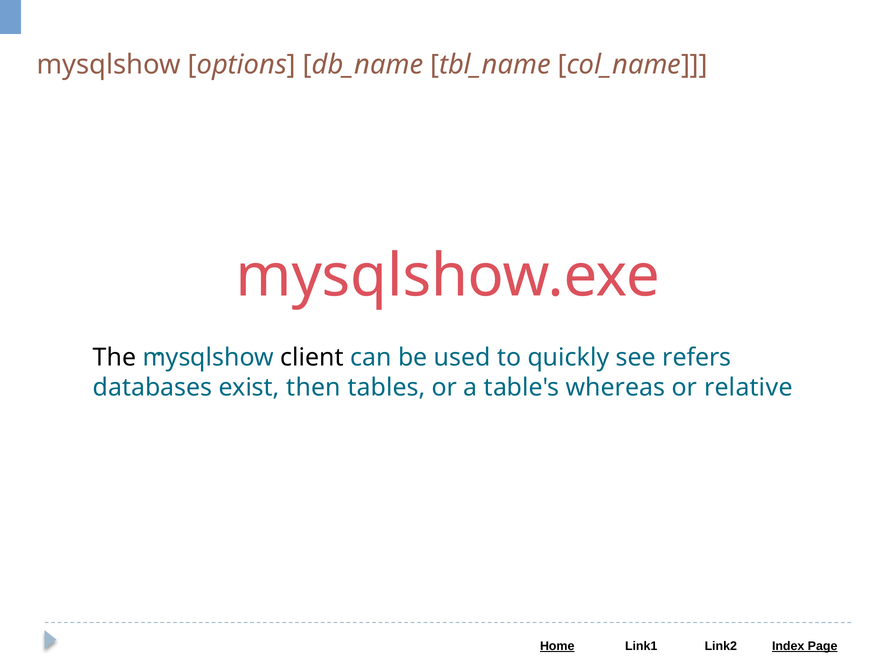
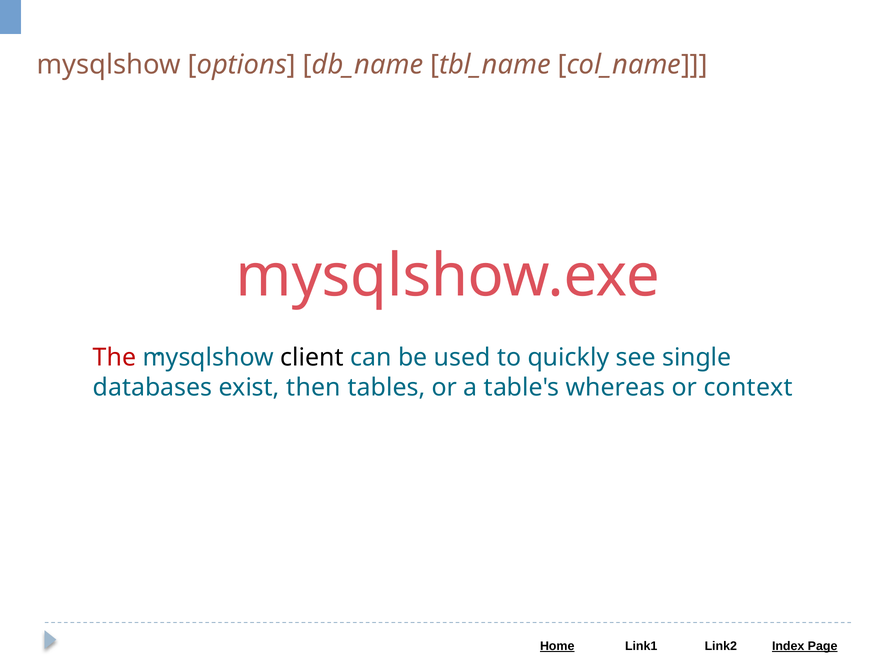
The colour: black -> red (114, 358)
refers: refers -> single (697, 358)
relative: relative -> context (748, 388)
